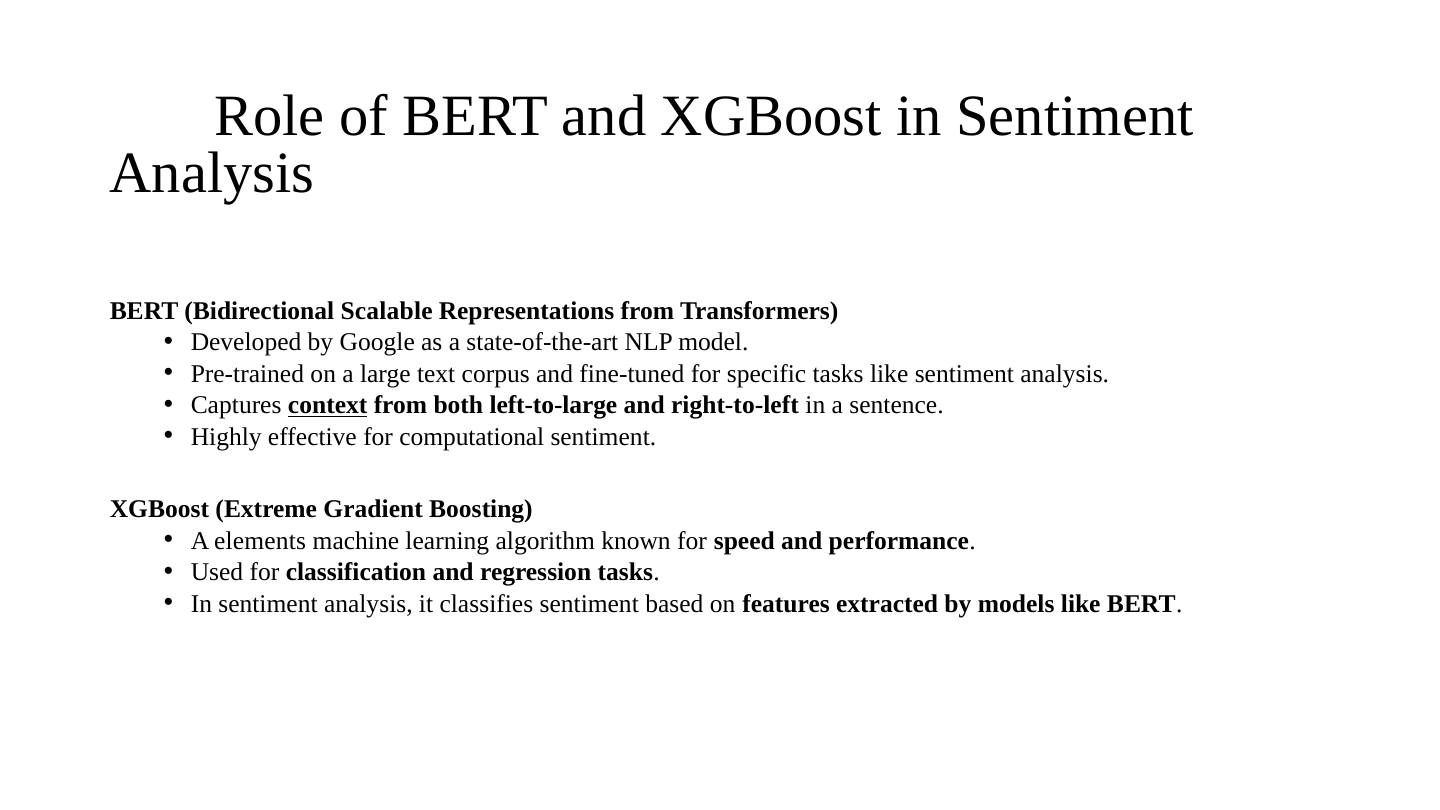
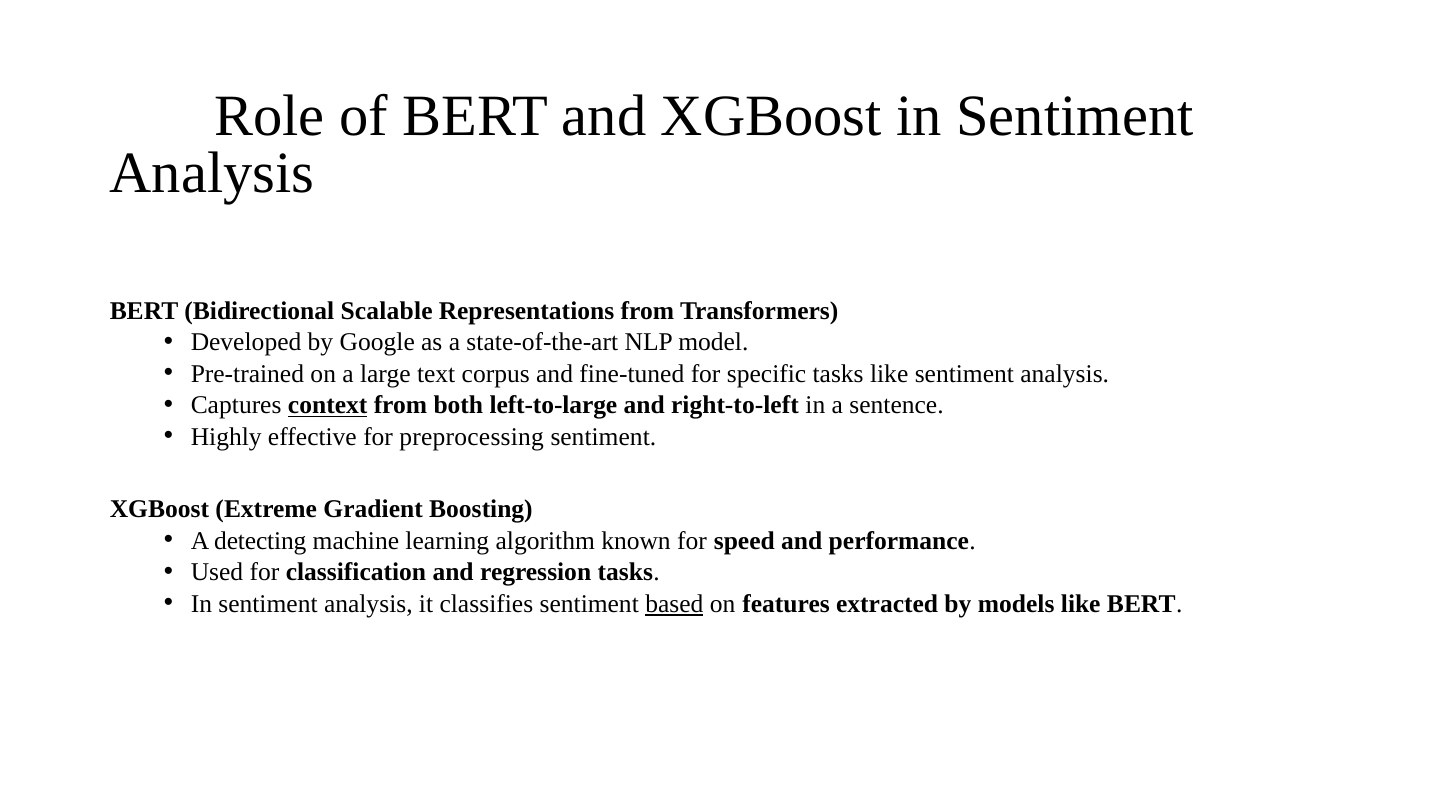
computational: computational -> preprocessing (472, 437)
elements: elements -> detecting (260, 541)
based underline: none -> present (674, 604)
